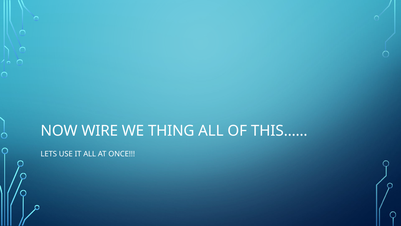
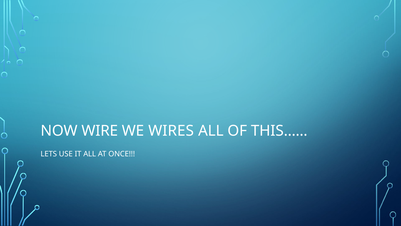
THING: THING -> WIRES (171, 131)
